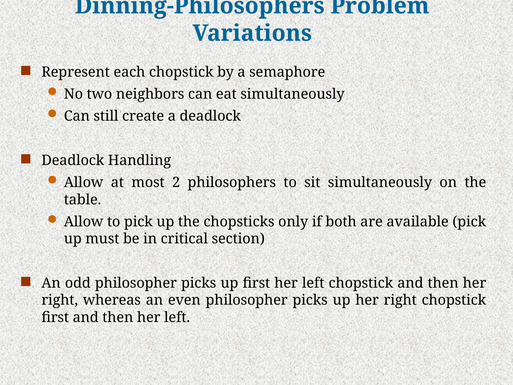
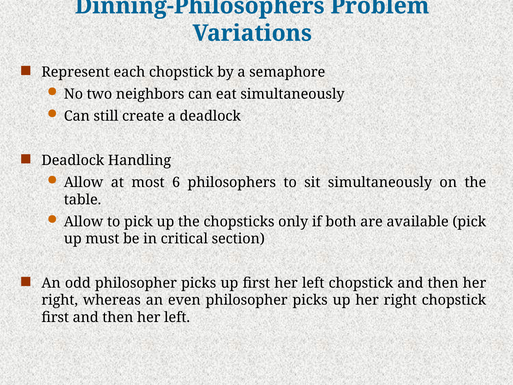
2: 2 -> 6 (176, 182)
